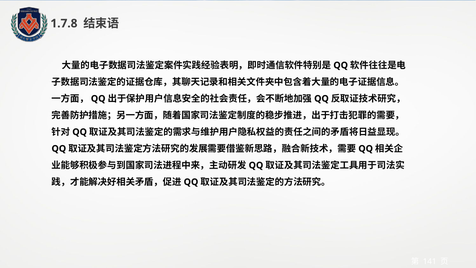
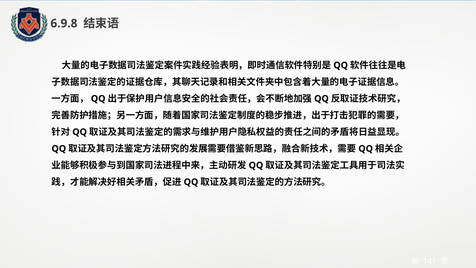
1.7.8: 1.7.8 -> 6.9.8 (64, 23)
